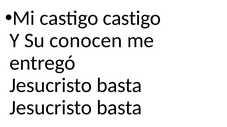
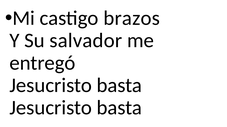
castigo castigo: castigo -> brazos (132, 18)
conocen: conocen -> salvador (86, 41)
